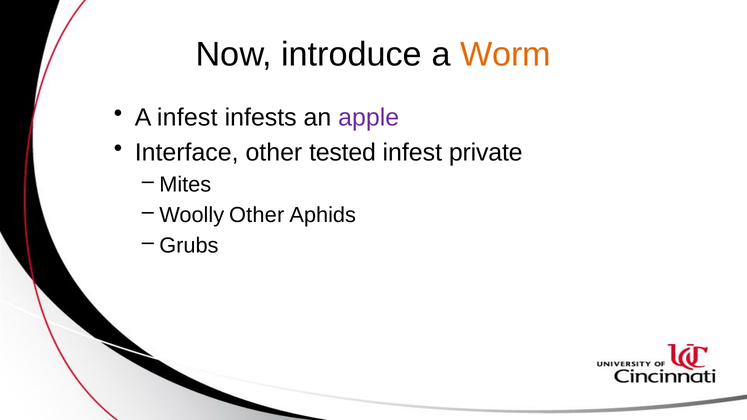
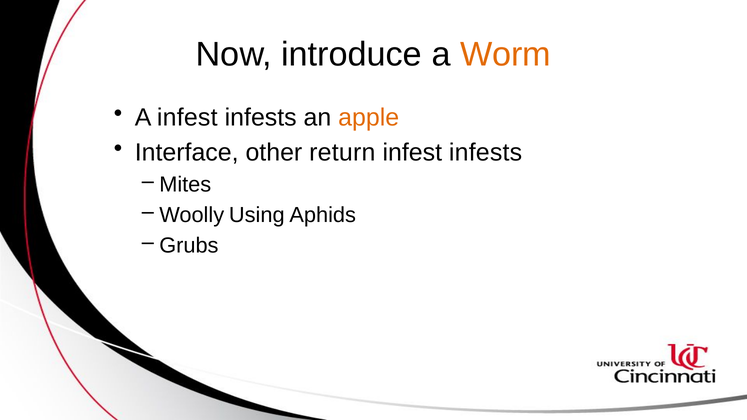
apple colour: purple -> orange (369, 118)
tested: tested -> return (342, 152)
private: private -> infests (486, 152)
Woolly Other: Other -> Using (257, 215)
